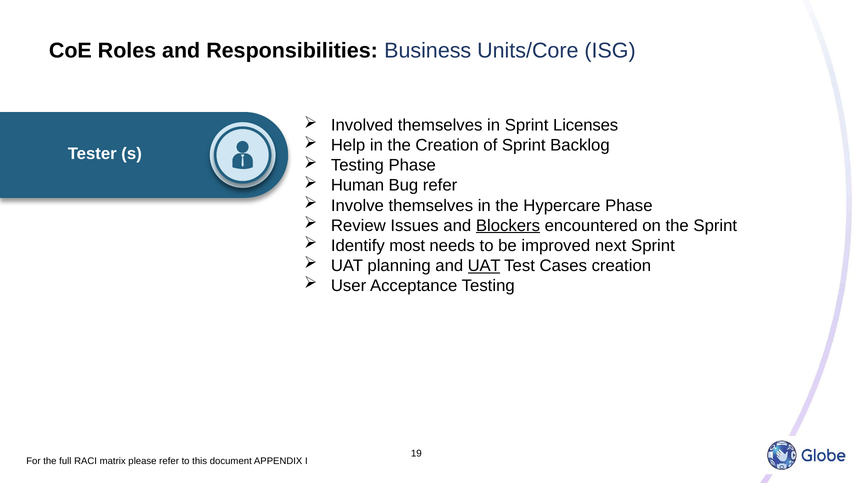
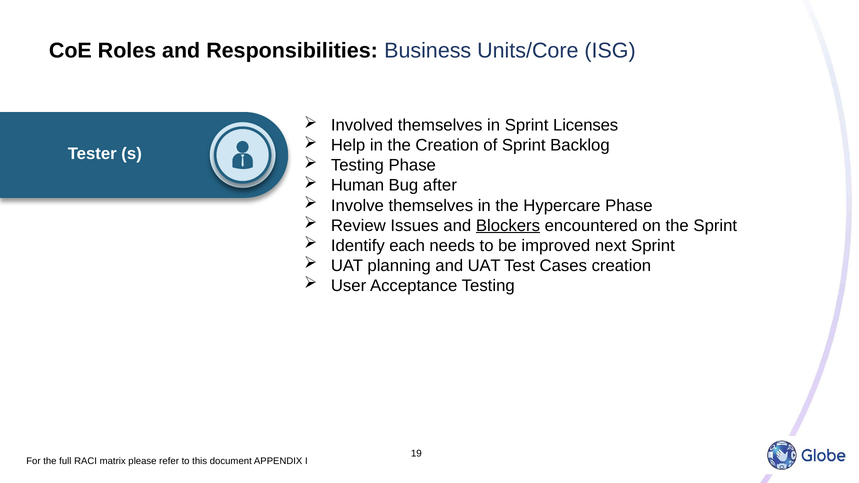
Bug refer: refer -> after (440, 186)
most: most -> each (407, 246)
UAT underline: present -> none (484, 266)
